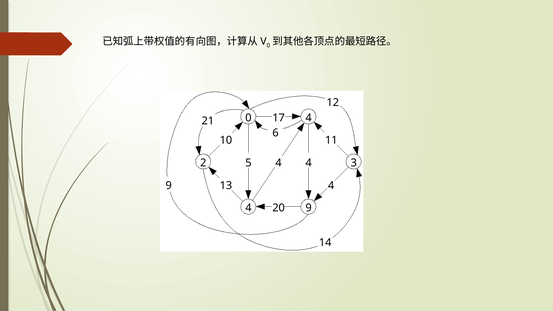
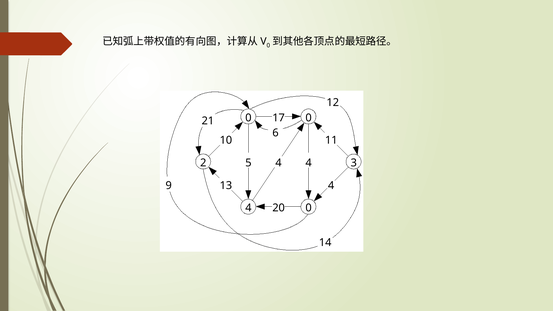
0 4: 4 -> 0 (309, 118)
4 9: 9 -> 0 (309, 208)
